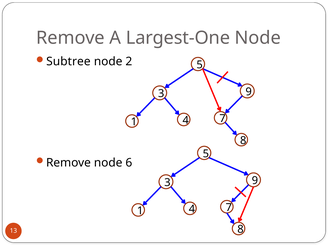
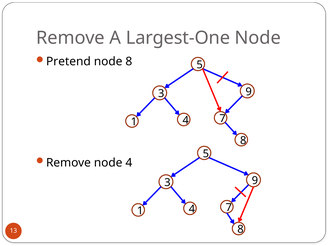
Subtree: Subtree -> Pretend (68, 61)
node 2: 2 -> 8 (129, 61)
node 6: 6 -> 4 (129, 163)
